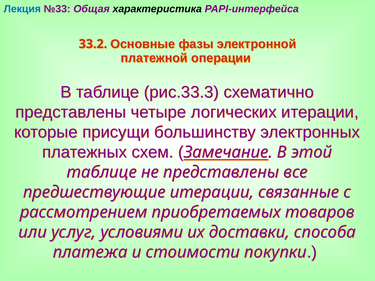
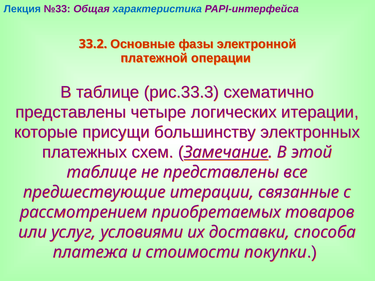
характеристика colour: black -> blue (157, 9)
